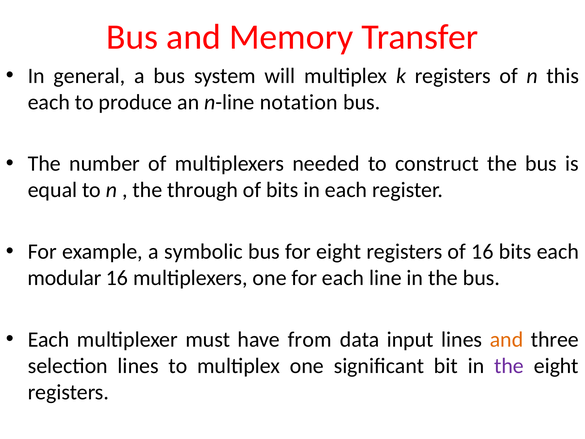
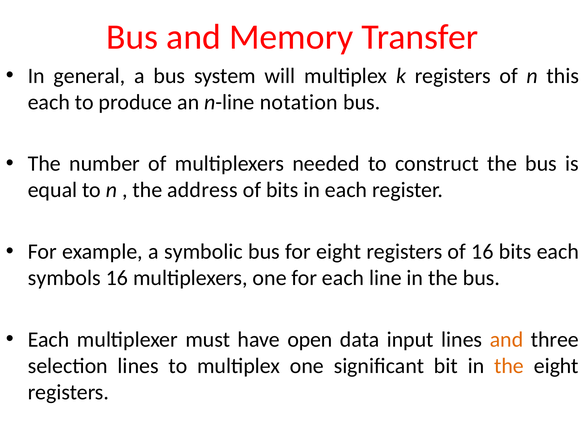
through: through -> address (202, 190)
modular: modular -> symbols (64, 278)
from: from -> open (310, 339)
the colour: purple -> orange (509, 366)
